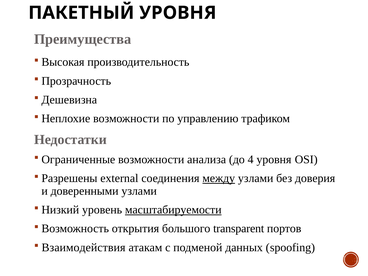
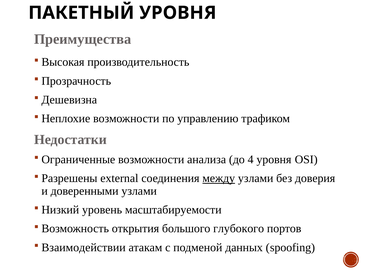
масштабируемости underline: present -> none (173, 210)
transparent: transparent -> глубокого (239, 229)
Взаимодействия: Взаимодействия -> Взаимодействии (84, 247)
